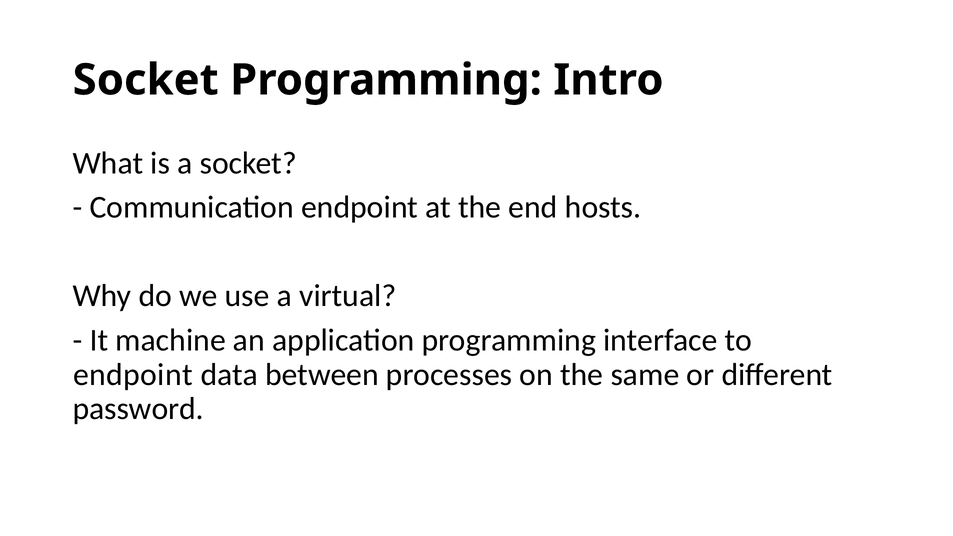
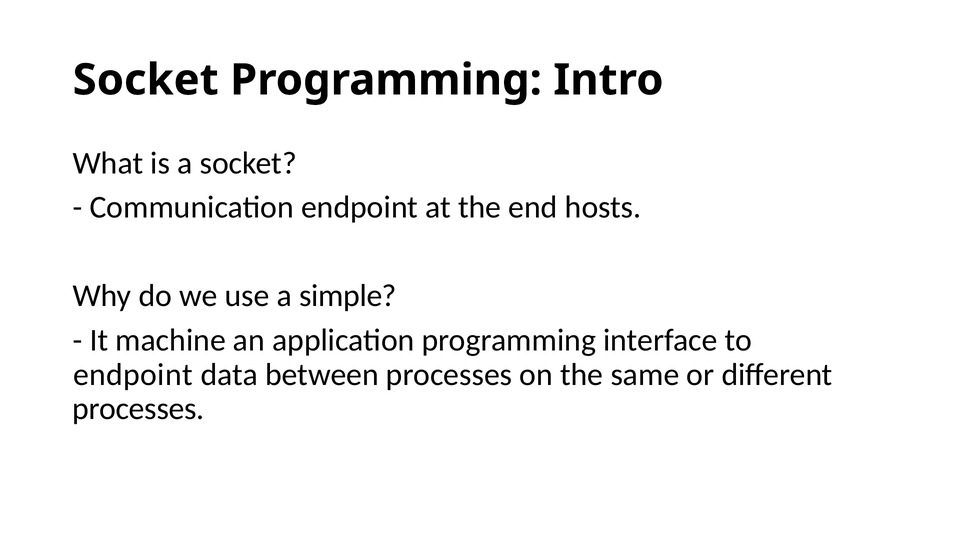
virtual: virtual -> simple (348, 296)
password: password -> processes (138, 409)
